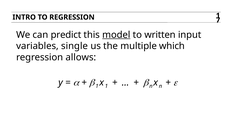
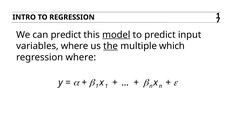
to written: written -> predict (160, 35)
variables single: single -> where (75, 46)
the underline: none -> present (111, 46)
regression allows: allows -> where (81, 57)
